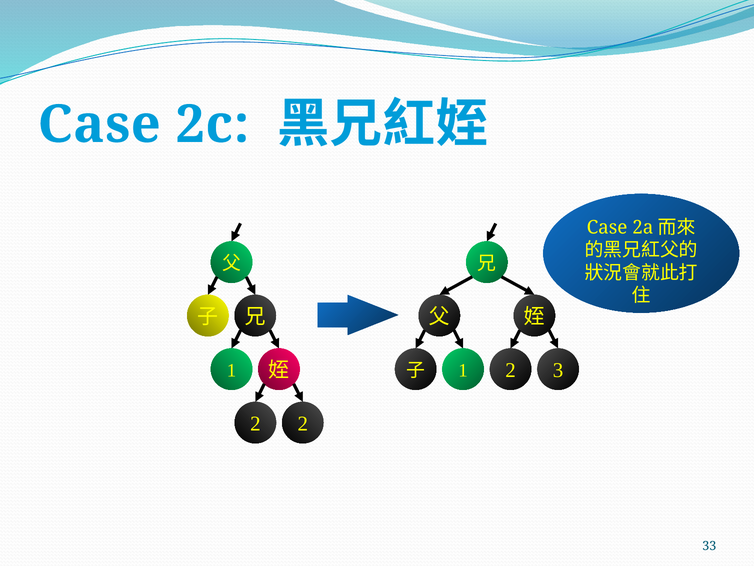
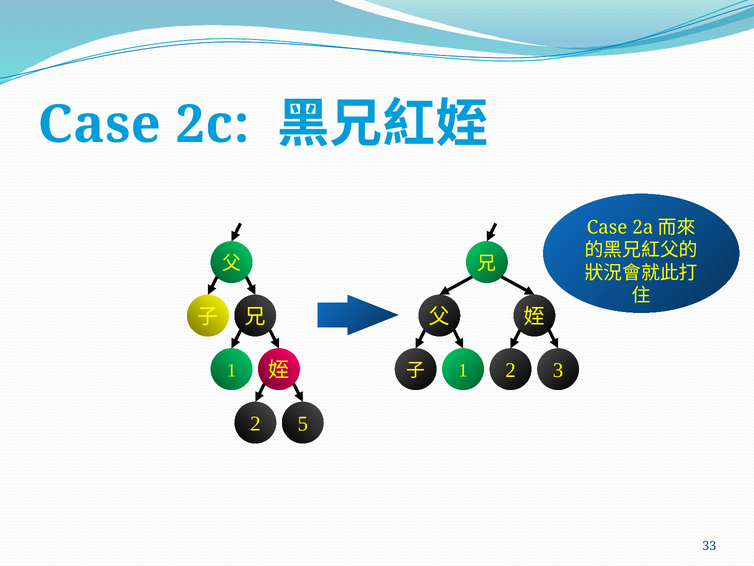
2 2: 2 -> 5 (303, 424)
